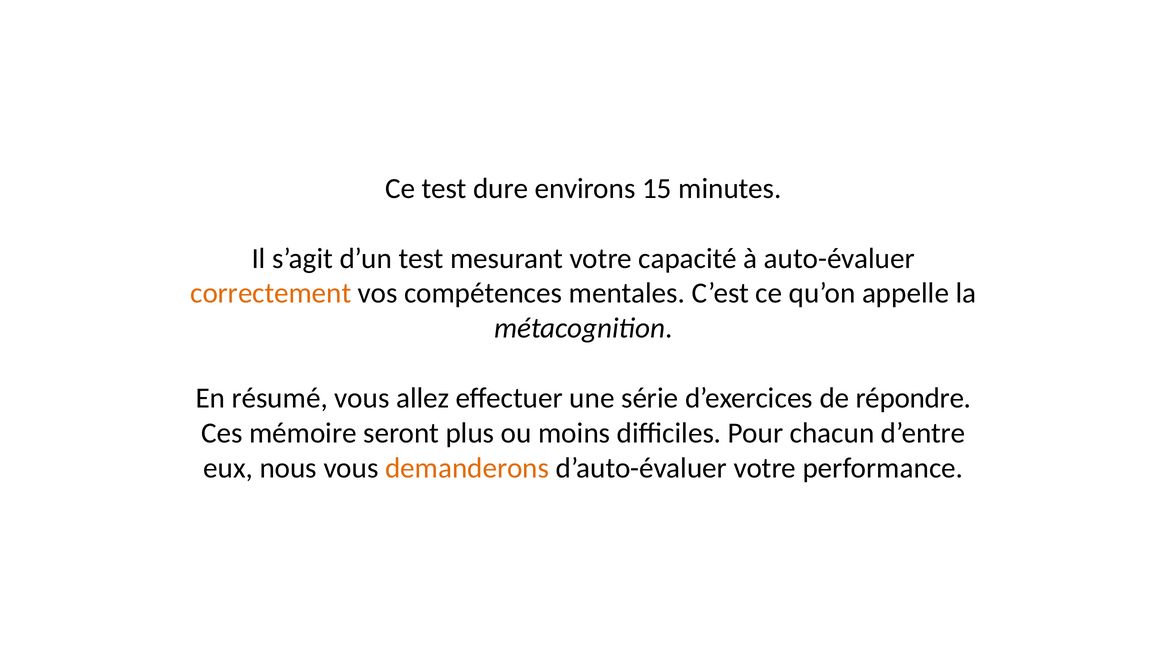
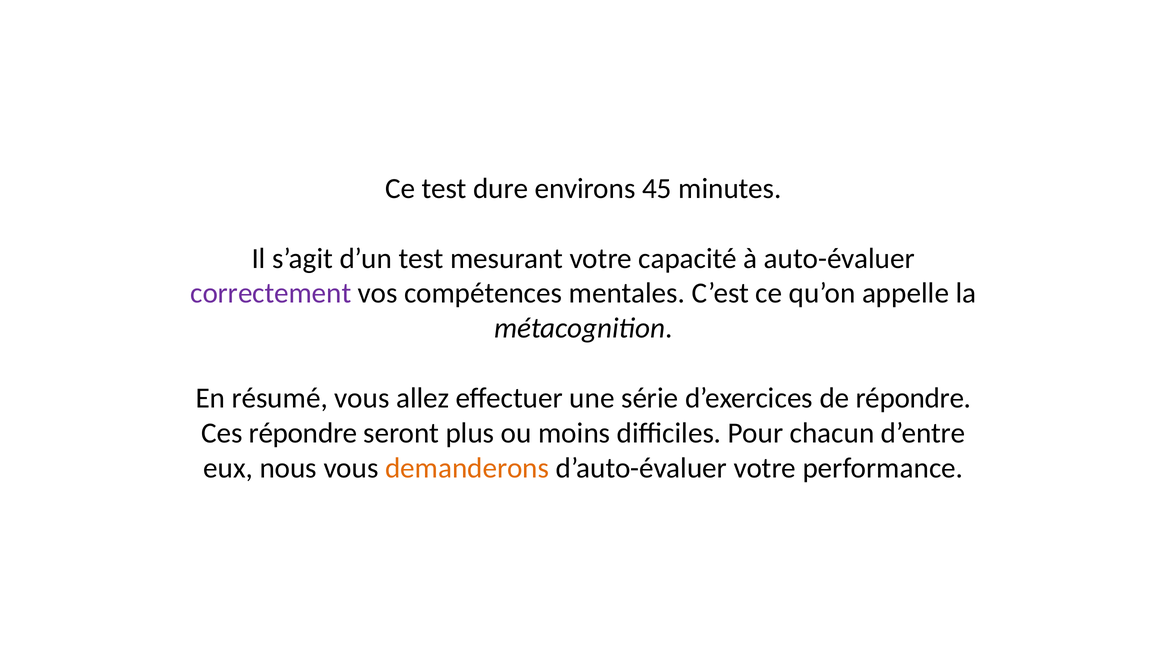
15: 15 -> 45 (657, 189)
correctement colour: orange -> purple (271, 294)
Ces mémoire: mémoire -> répondre (303, 434)
